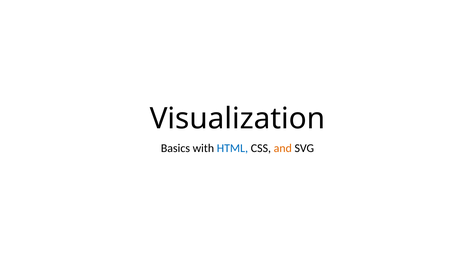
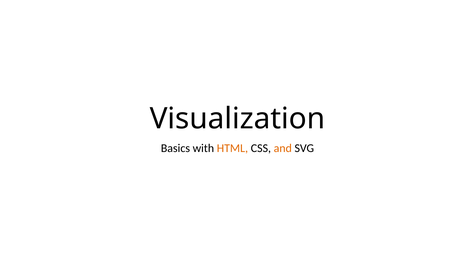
HTML colour: blue -> orange (232, 148)
